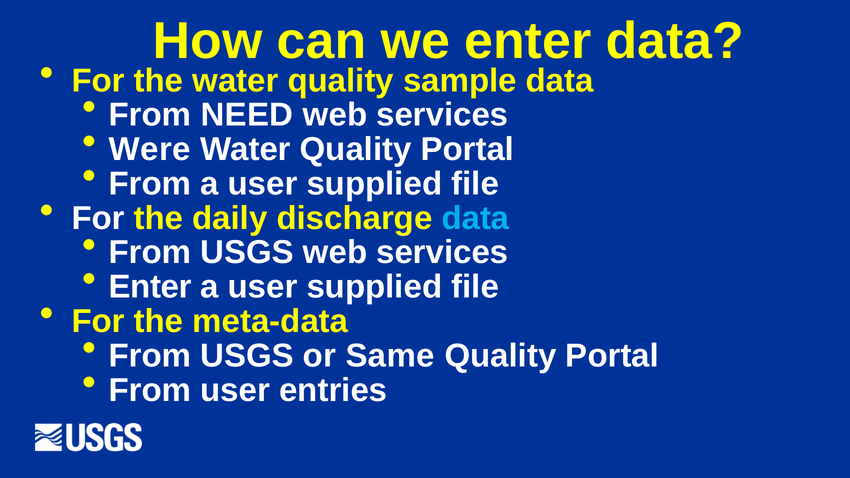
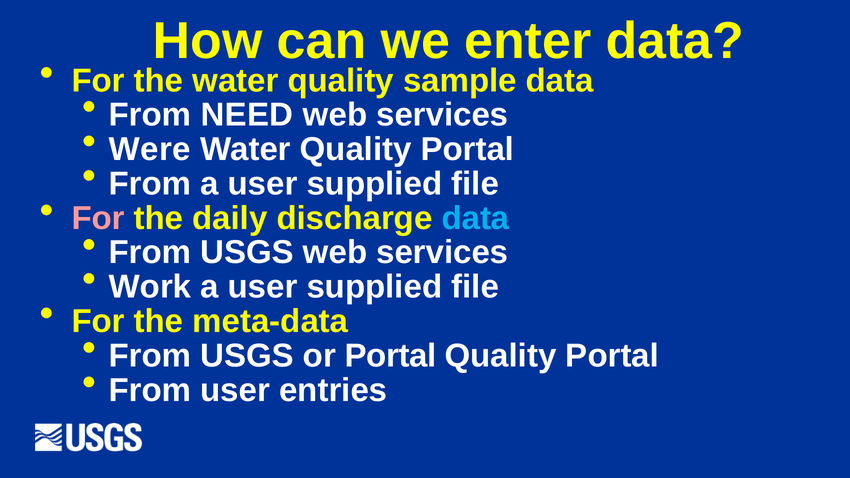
For colour: white -> pink (98, 218)
Enter: Enter -> Work (150, 287)
or Same: Same -> Portal (391, 356)
